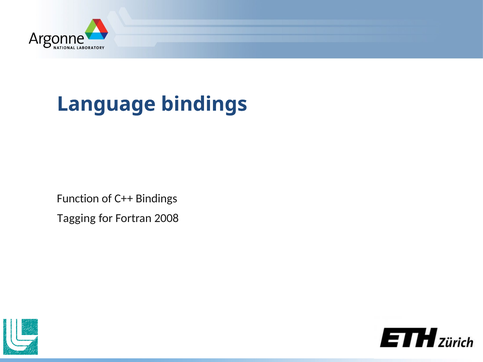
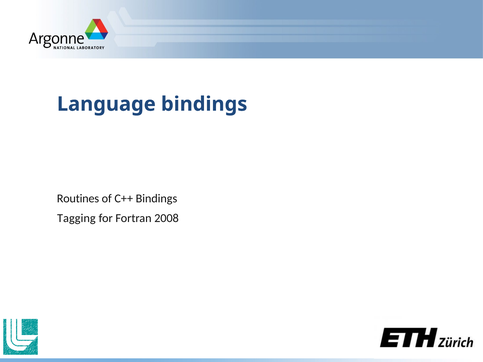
Function: Function -> Routines (78, 199)
